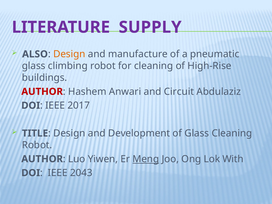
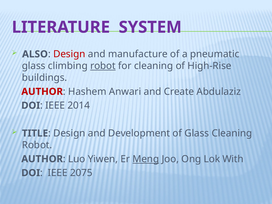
SUPPLY: SUPPLY -> SYSTEM (150, 27)
Design colour: orange -> red (69, 54)
robot underline: none -> present (103, 66)
Circuit: Circuit -> Create (179, 92)
2017: 2017 -> 2014 (79, 106)
2043: 2043 -> 2075 (81, 173)
